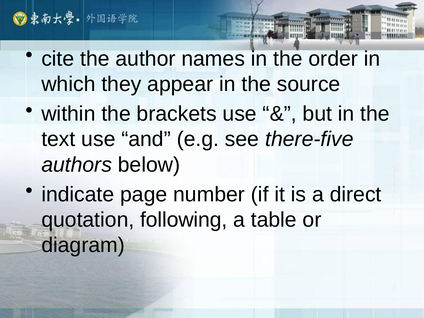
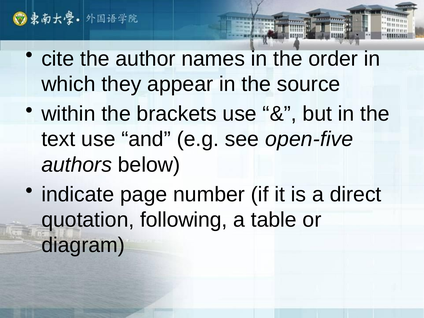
there-five: there-five -> open-five (309, 139)
